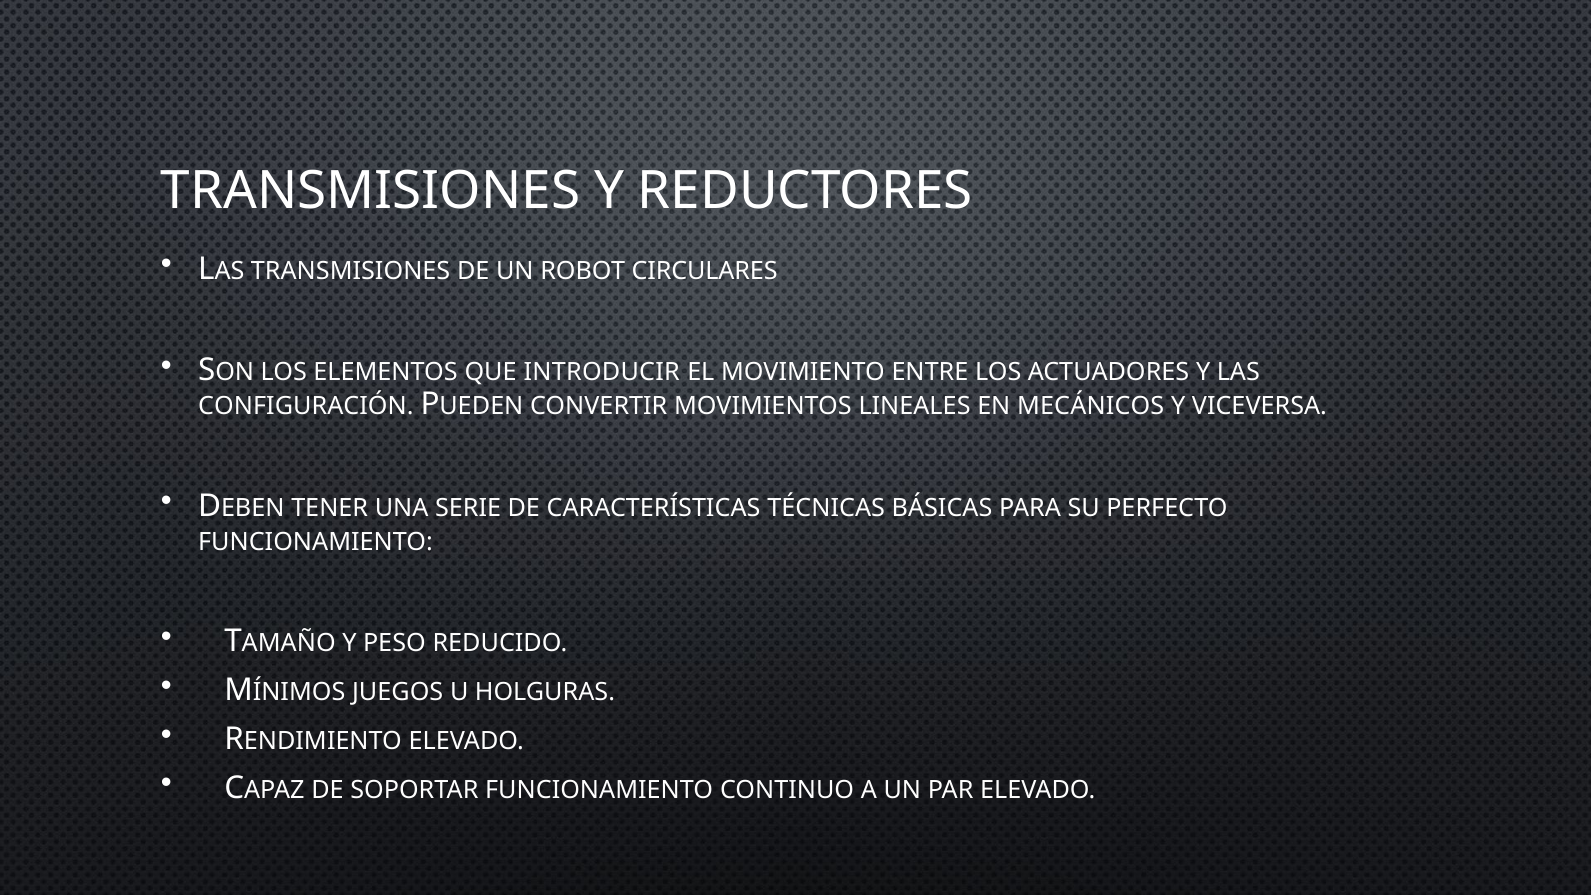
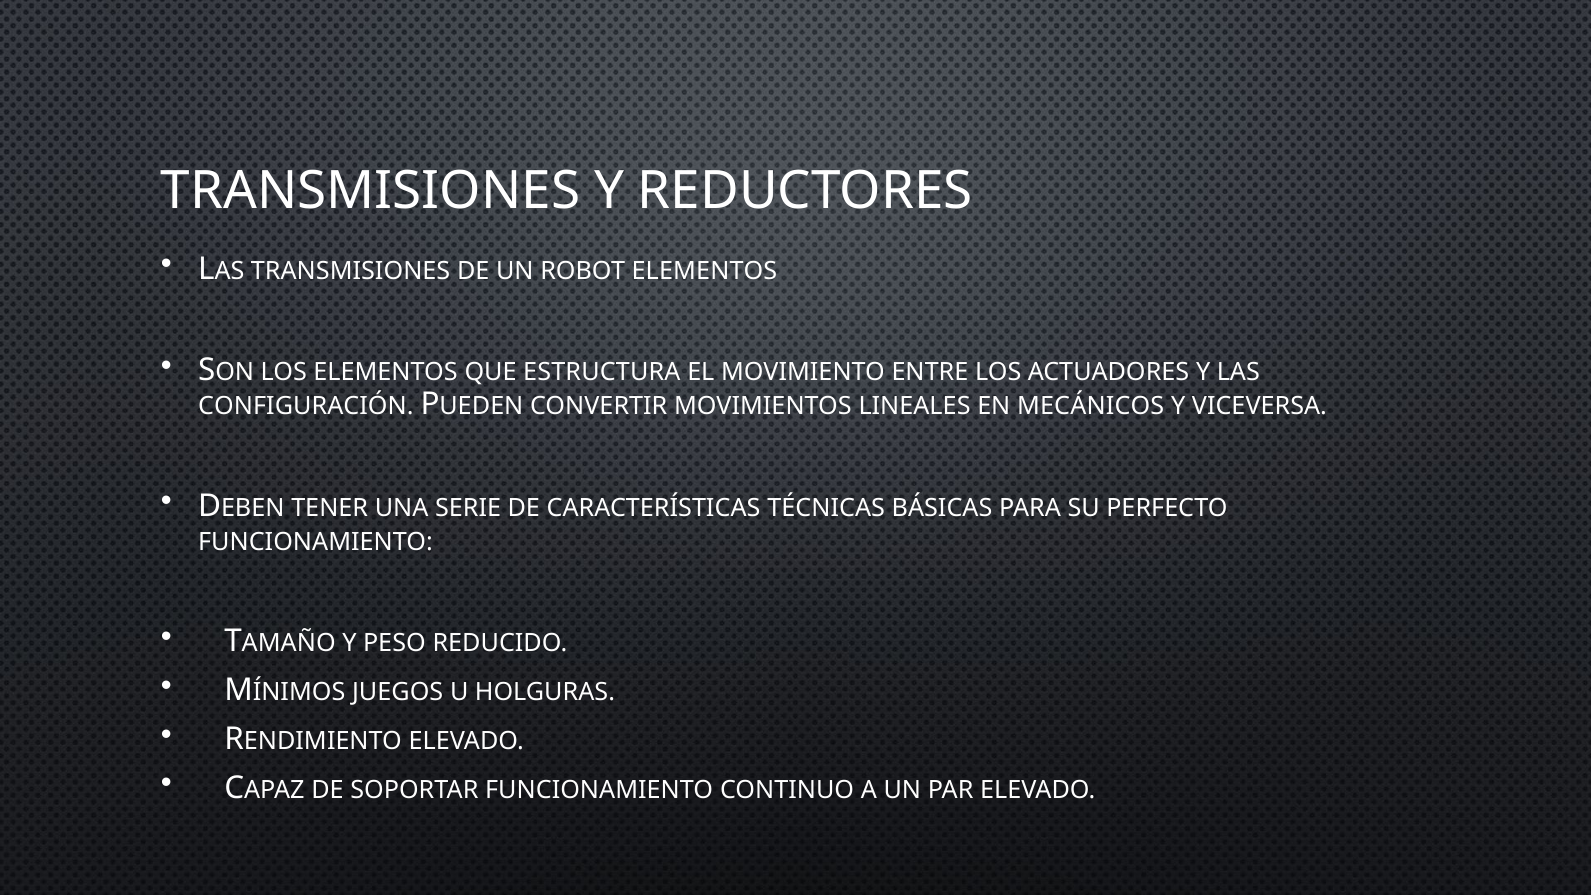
ROBOT CIRCULARES: CIRCULARES -> ELEMENTOS (704, 271)
INTRODUCIR: INTRODUCIR -> ESTRUCTURA (602, 373)
